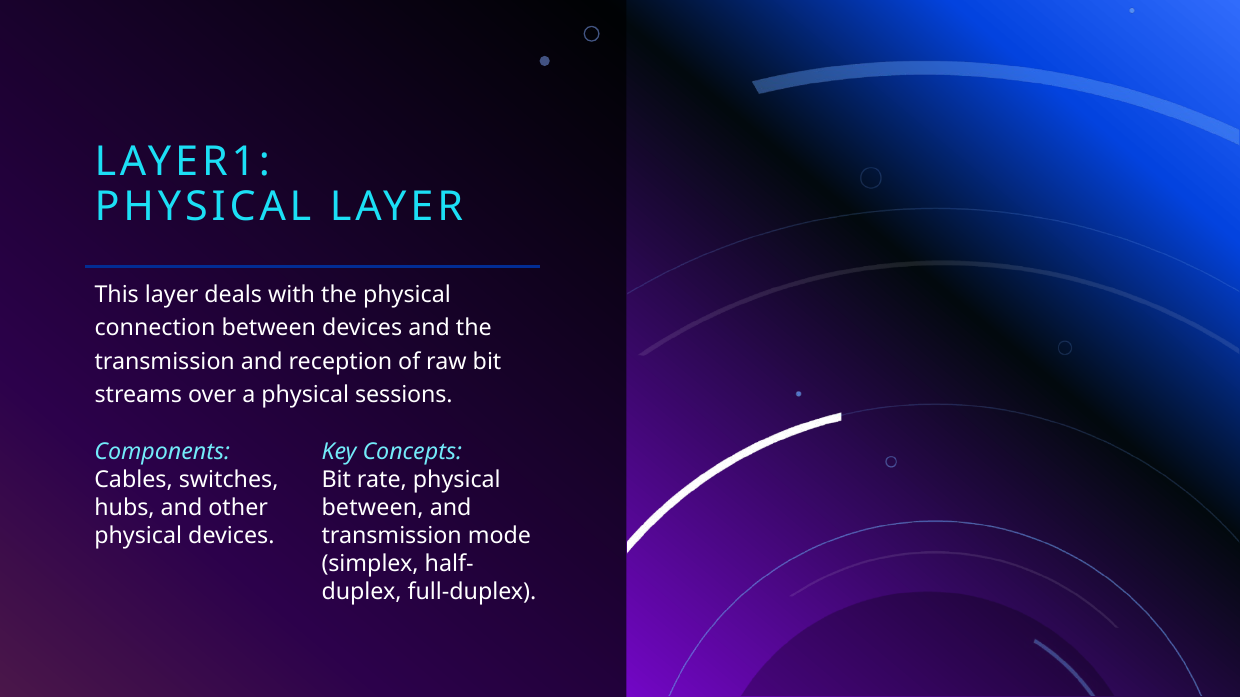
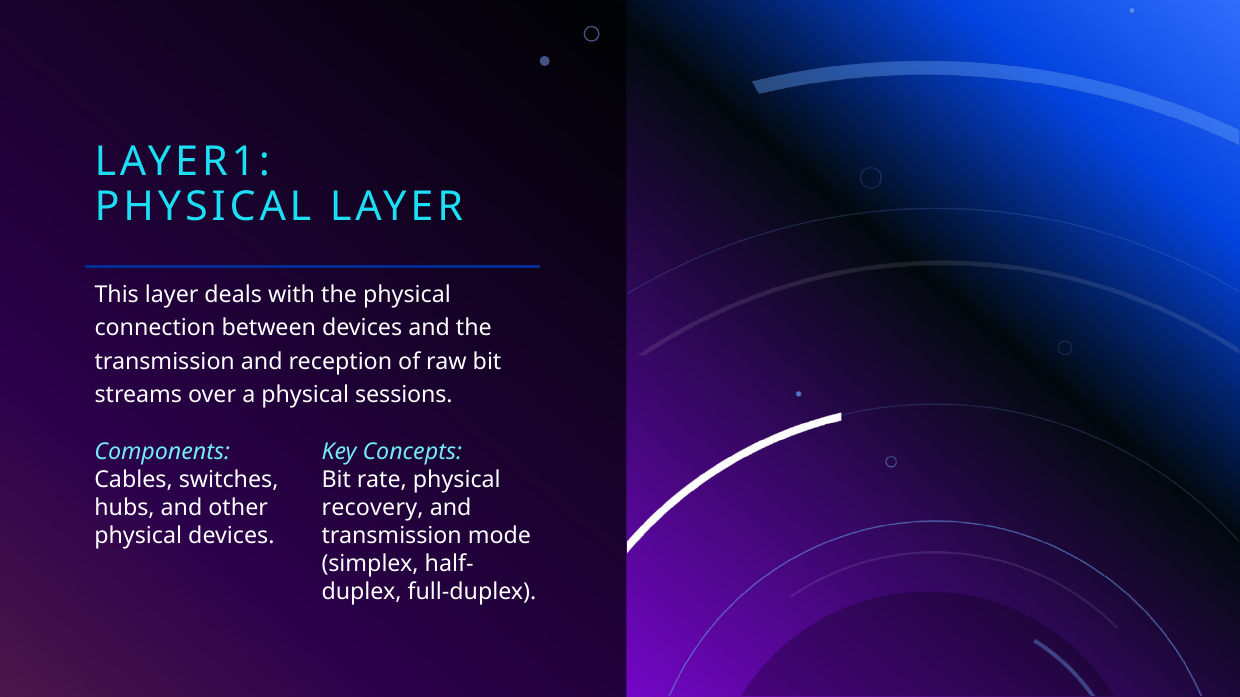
between: between -> recovery (373, 508)
